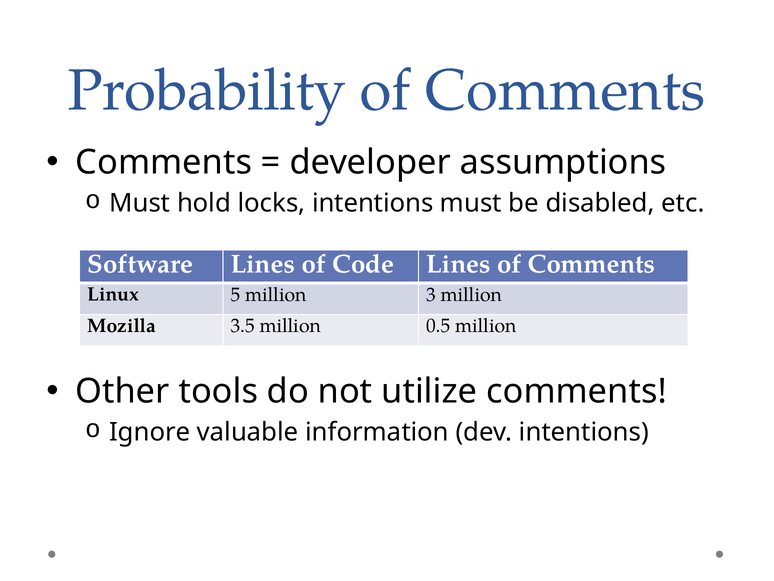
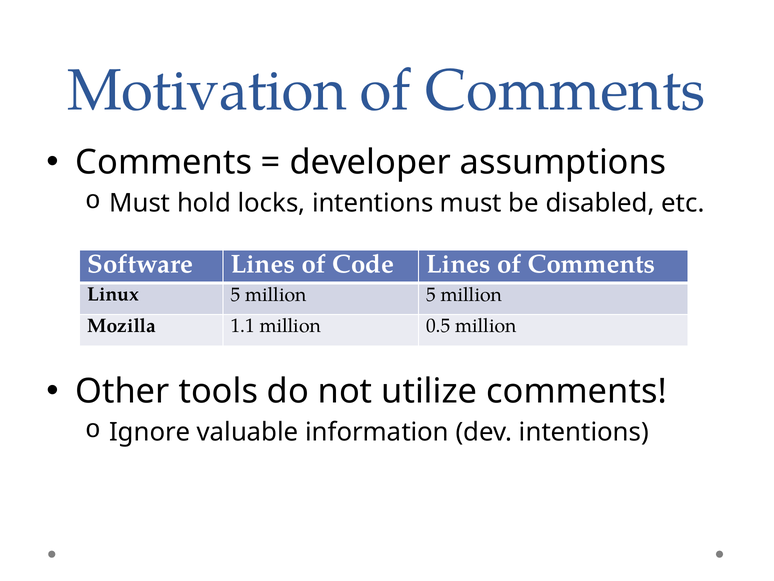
Probability: Probability -> Motivation (207, 91)
million 3: 3 -> 5 (431, 294)
3.5: 3.5 -> 1.1 (243, 326)
